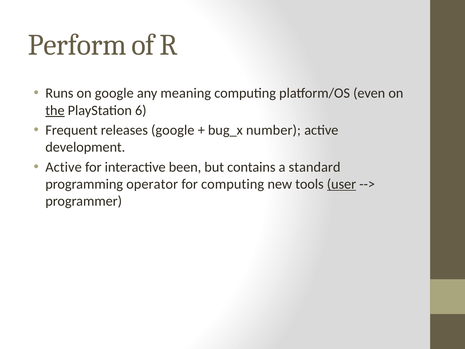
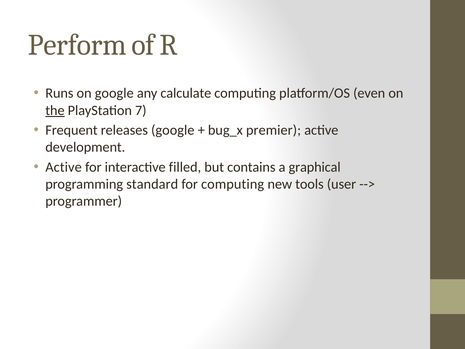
meaning: meaning -> calculate (186, 93)
6: 6 -> 7 (141, 110)
number: number -> premier (273, 130)
been: been -> filled (185, 167)
standard: standard -> graphical (315, 167)
operator: operator -> standard (152, 184)
user underline: present -> none (341, 184)
